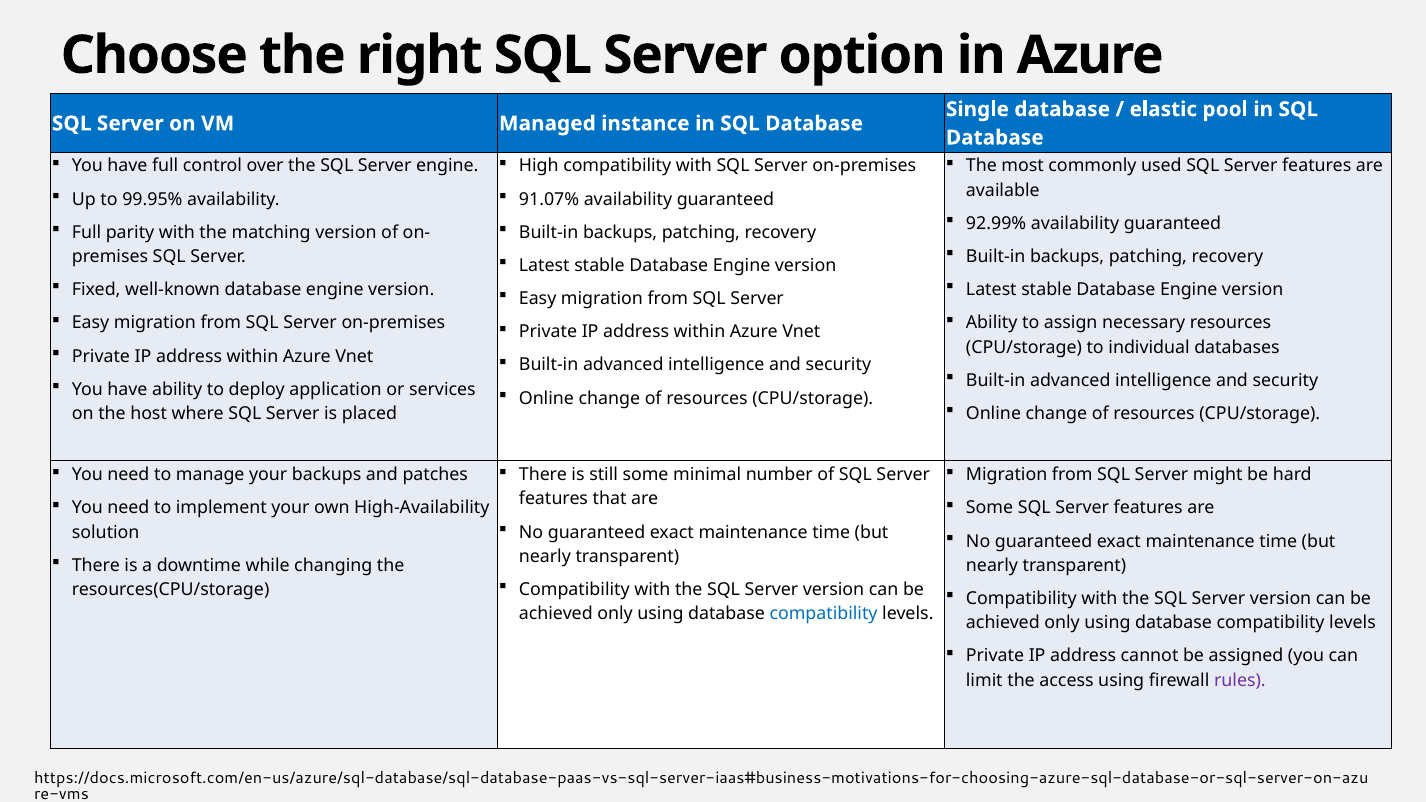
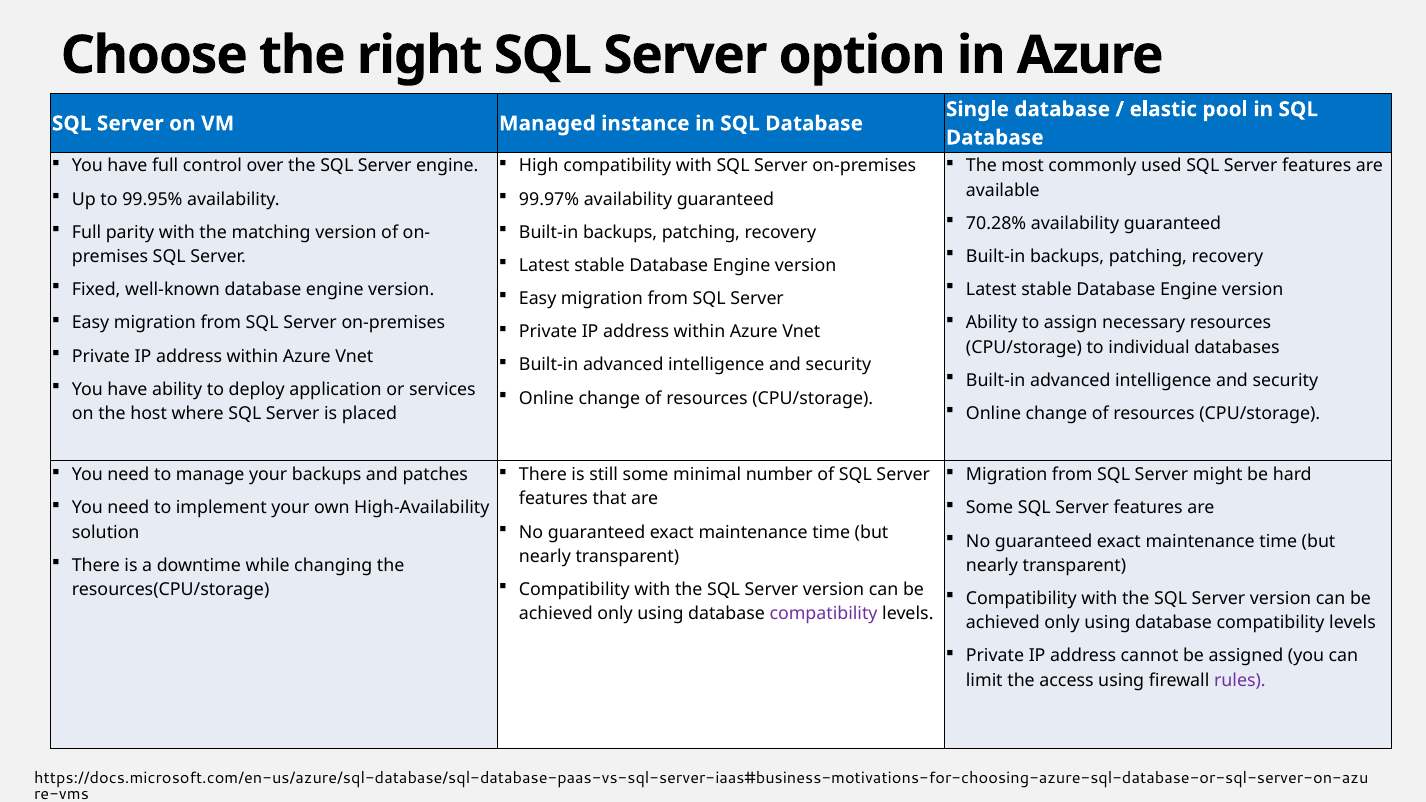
91.07%: 91.07% -> 99.97% (549, 199)
92.99%: 92.99% -> 70.28% (996, 223)
compatibility colour: blue -> purple (824, 614)
